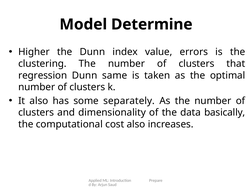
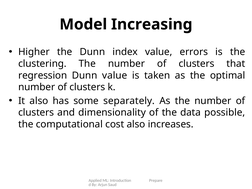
Determine: Determine -> Increasing (152, 24)
Dunn same: same -> value (115, 75)
basically: basically -> possible (225, 113)
